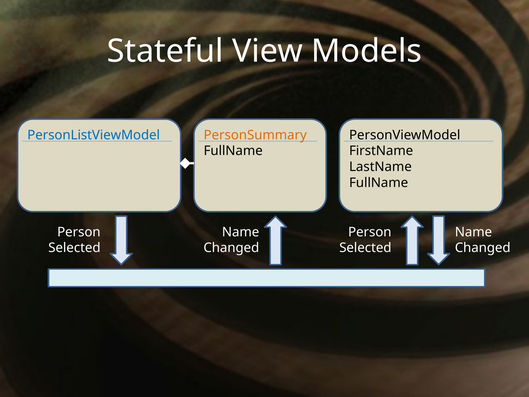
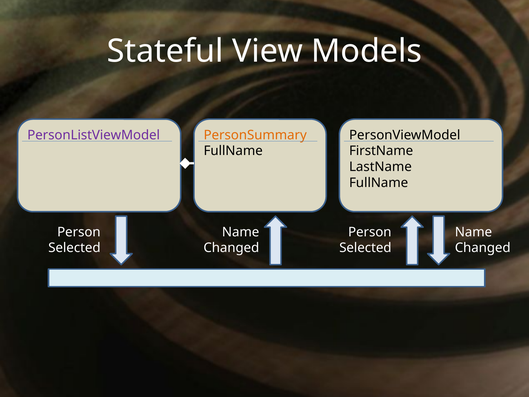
PersonListViewModel colour: blue -> purple (94, 135)
